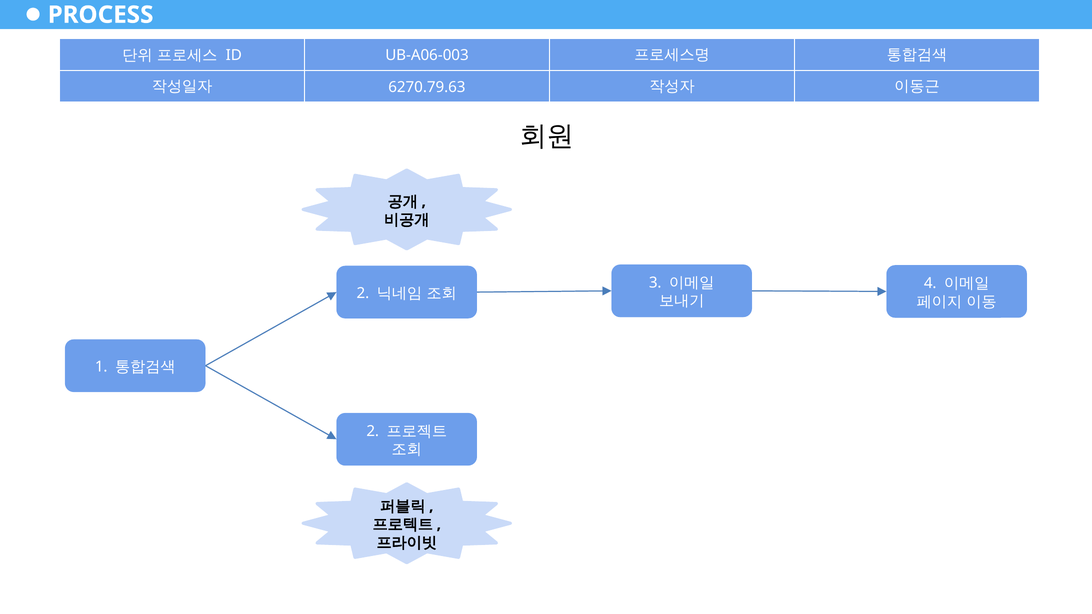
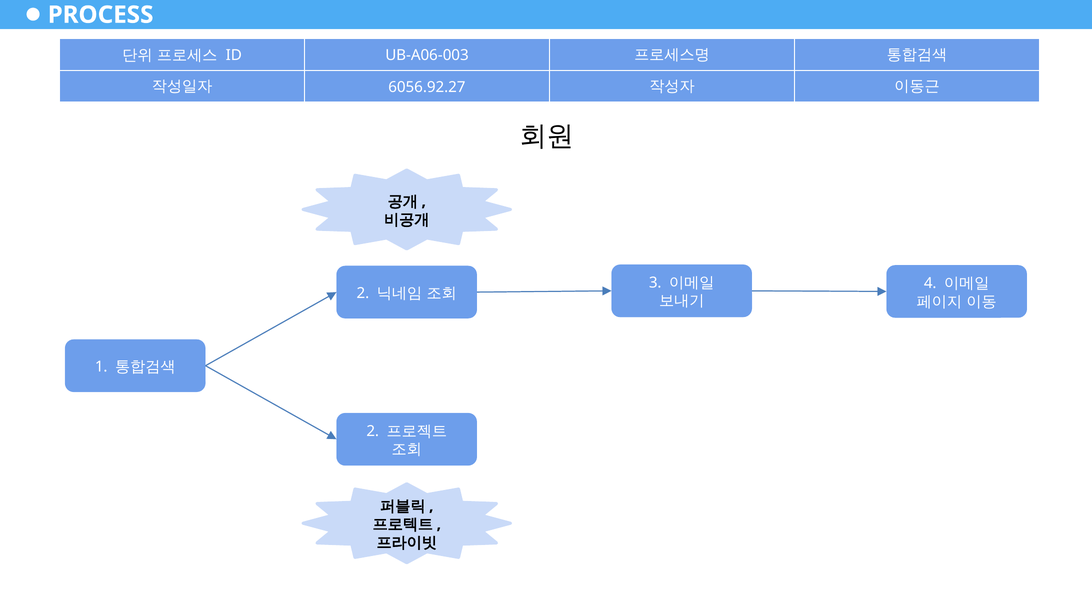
6270.79.63: 6270.79.63 -> 6056.92.27 (427, 87)
